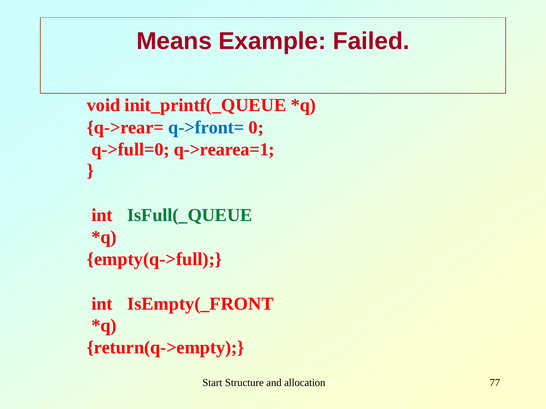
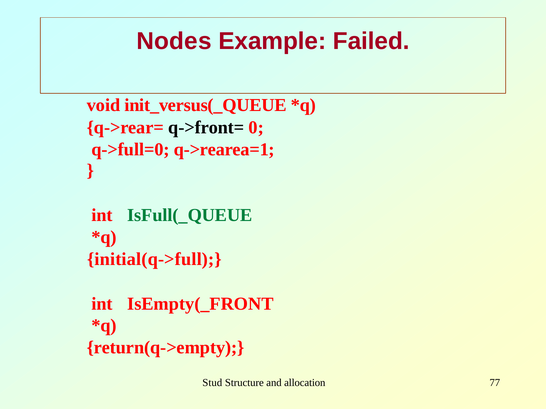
Means: Means -> Nodes (174, 41)
init_printf(_QUEUE: init_printf(_QUEUE -> init_versus(_QUEUE (206, 105)
q->front= colour: blue -> black (206, 128)
empty(q->full: empty(q->full -> initial(q->full (154, 259)
Start: Start -> Stud (212, 383)
